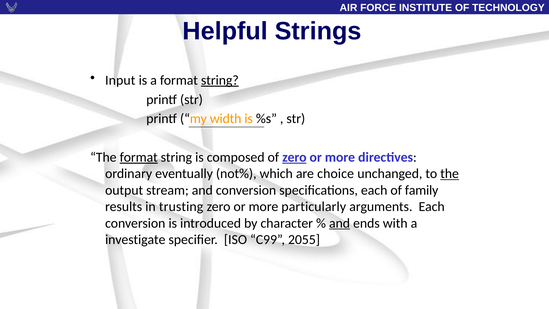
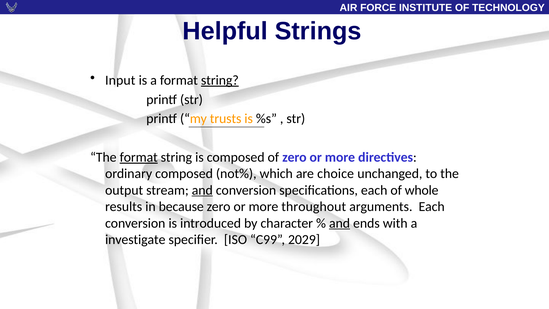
width: width -> trusts (226, 119)
zero underline: present -> none (294, 157)
ordinary eventually: eventually -> composed (184, 174)
the underline: present -> none (450, 174)
and underline: none -> present (202, 190)
family: family -> whole (422, 190)
trusting: trusting -> because (181, 207)
particularly: particularly -> throughout (314, 207)
2055: 2055 -> 2029 (304, 239)
